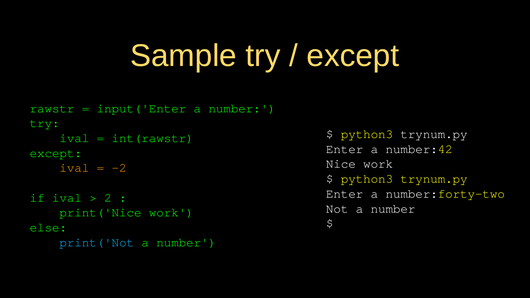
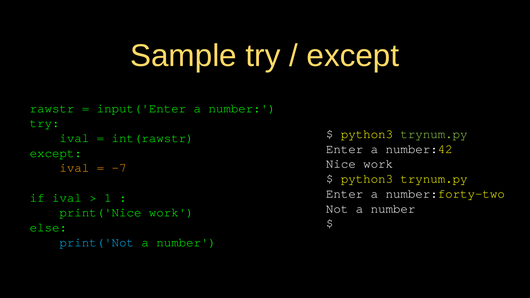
trynum.py colour: white -> light green (434, 134)
-2: -2 -> -7 (119, 168)
2: 2 -> 1 (108, 198)
